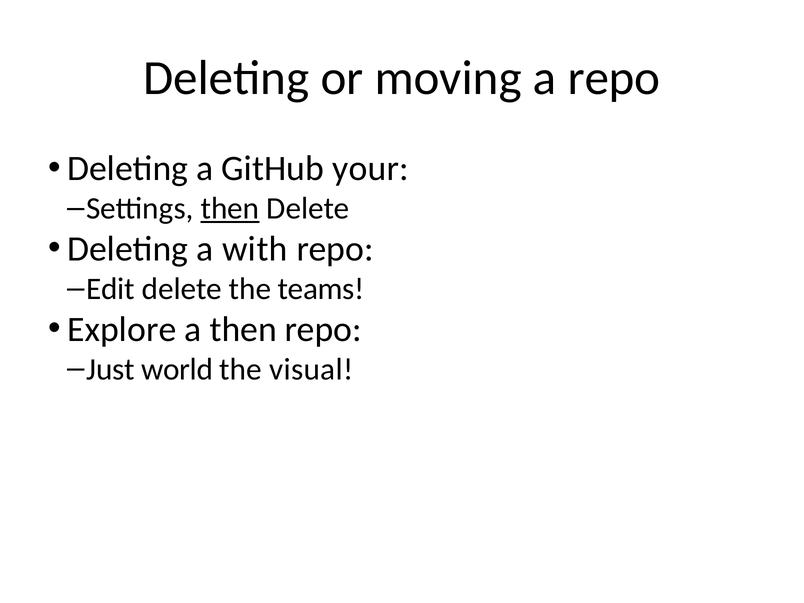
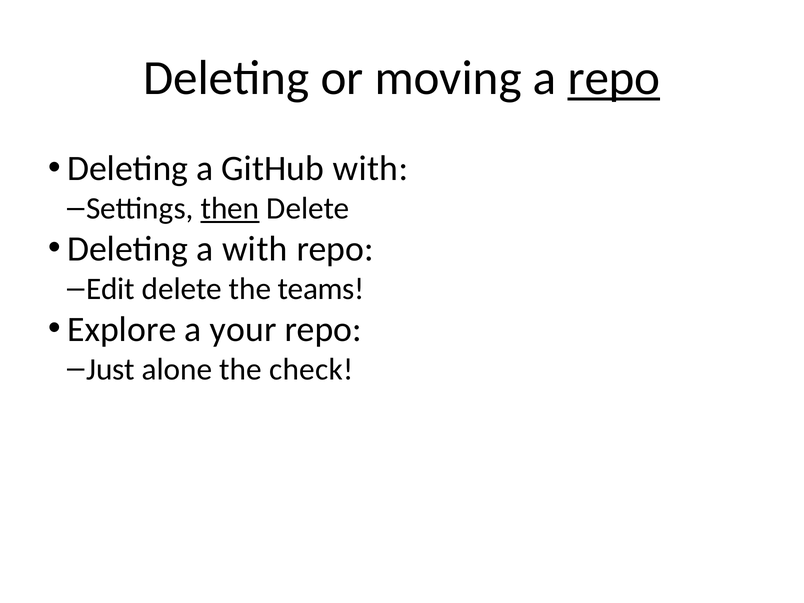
repo underline: none -> present (614, 78)
GitHub your: your -> with (370, 169)
a then: then -> your (243, 329)
world: world -> alone (177, 369)
visual: visual -> check (311, 369)
